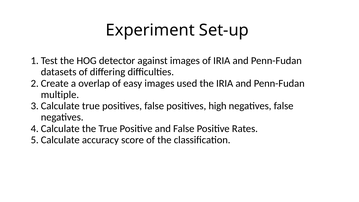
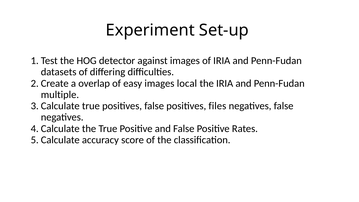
used: used -> local (187, 83)
high: high -> files (217, 106)
